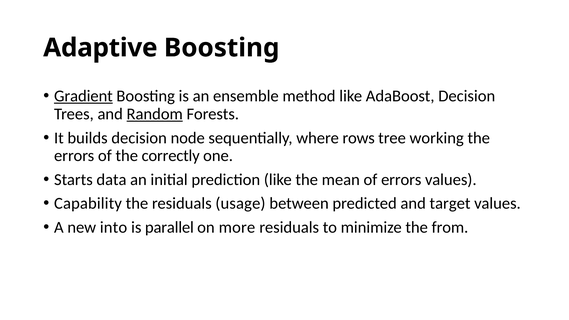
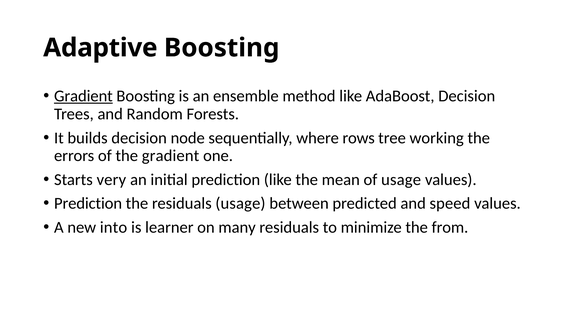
Random underline: present -> none (155, 114)
the correctly: correctly -> gradient (171, 156)
data: data -> very (111, 180)
of errors: errors -> usage (401, 180)
Capability: Capability -> Prediction (88, 203)
target: target -> speed (450, 203)
parallel: parallel -> learner (169, 227)
more: more -> many (237, 227)
